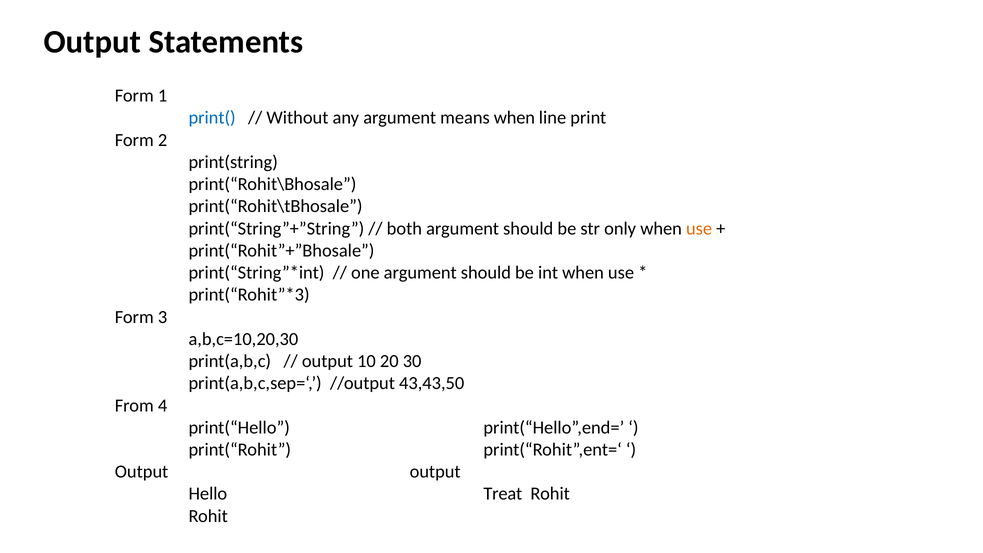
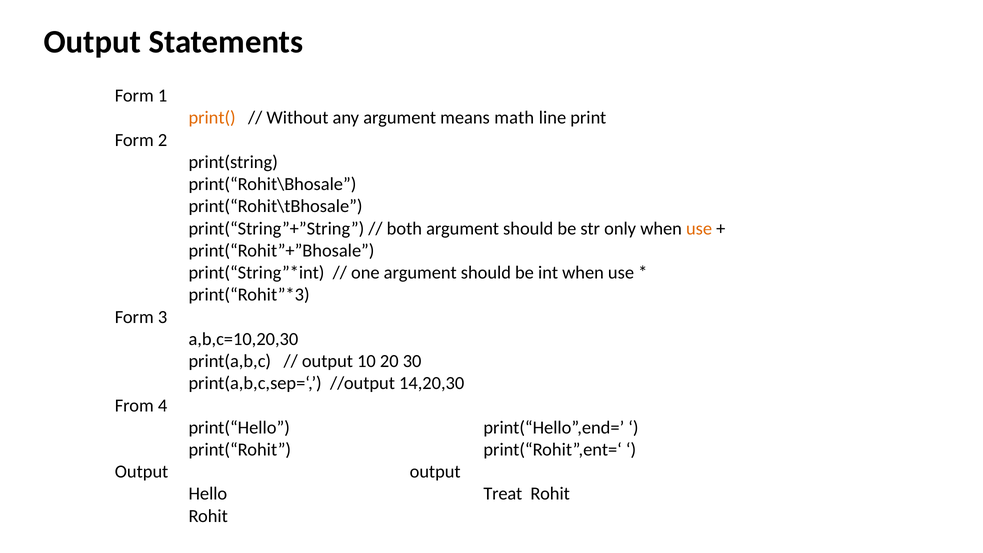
print( colour: blue -> orange (212, 118)
means when: when -> math (514, 118)
43,43,50: 43,43,50 -> 14,20,30 (432, 383)
